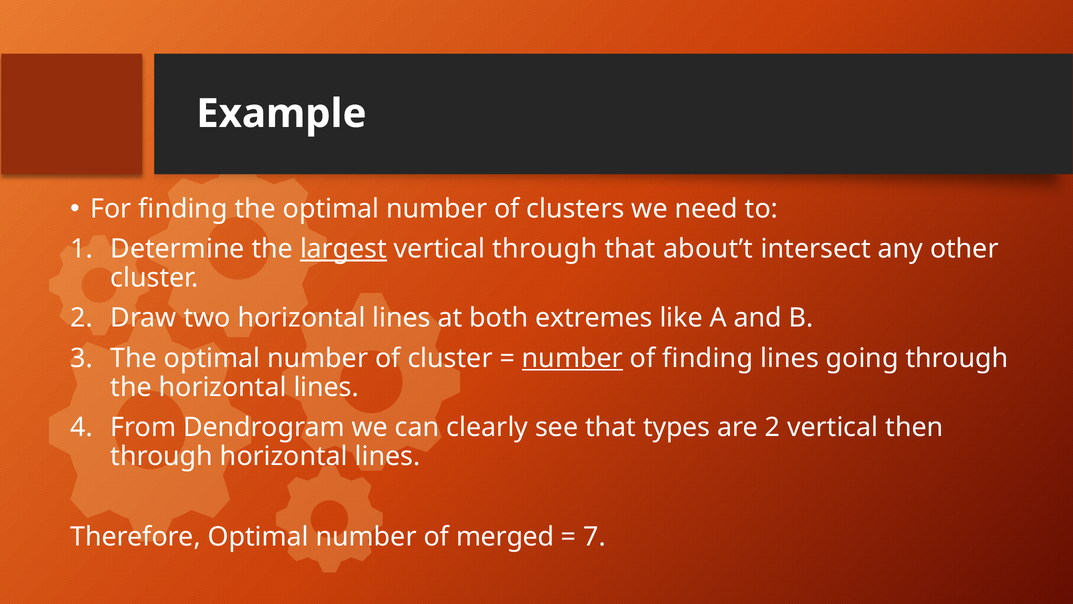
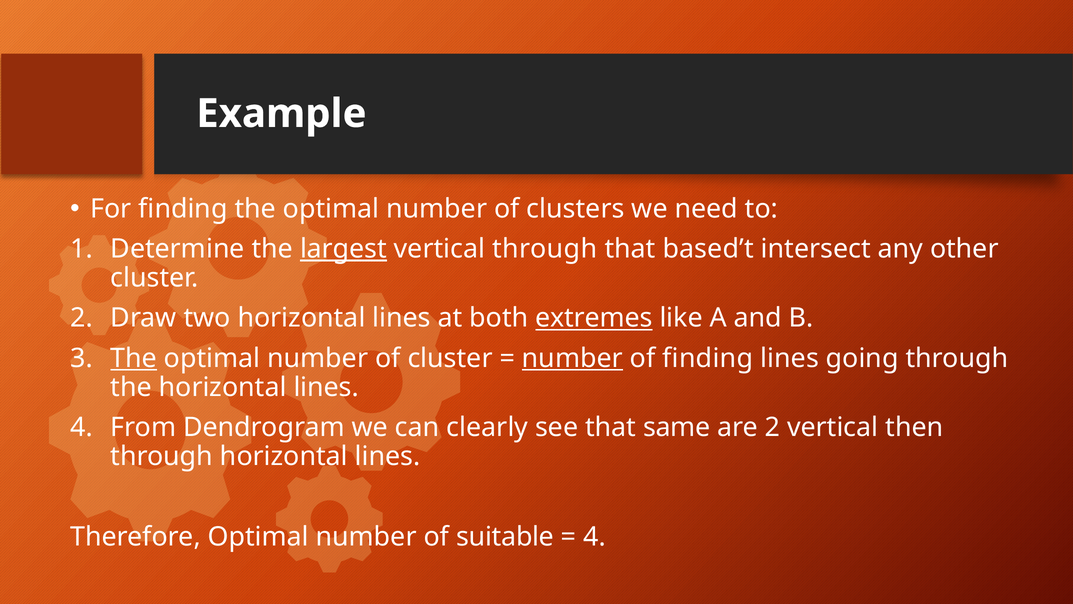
about’t: about’t -> based’t (708, 249)
extremes underline: none -> present (594, 318)
The underline: none -> present (134, 358)
types: types -> same (677, 427)
merged: merged -> suitable (505, 536)
7: 7 -> 4 (594, 536)
